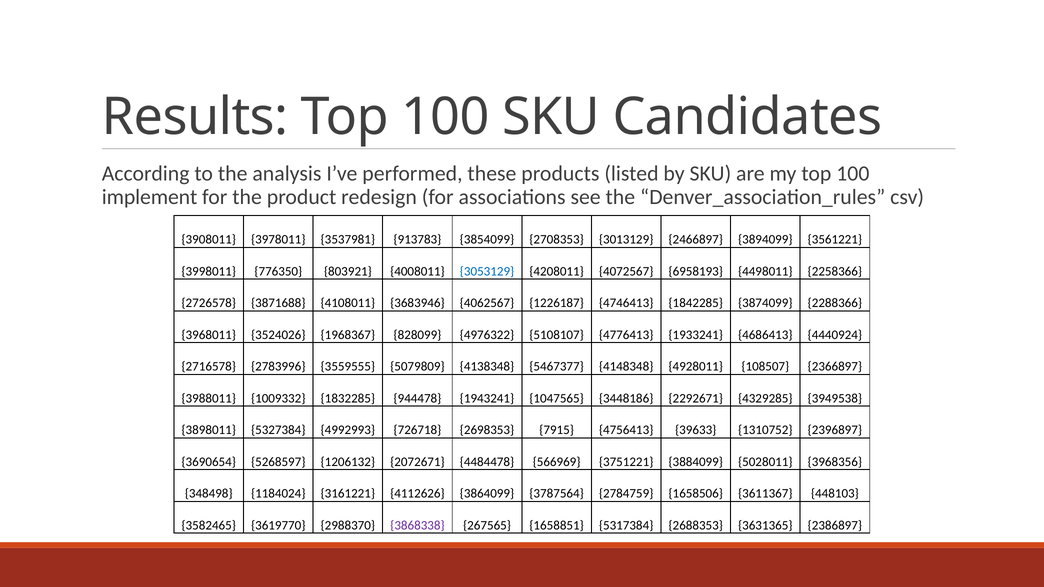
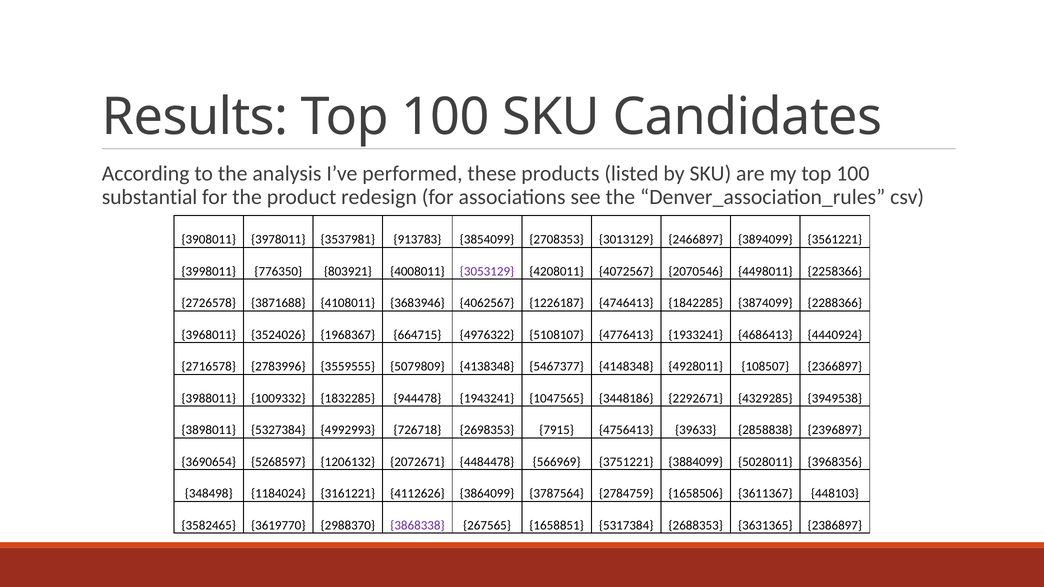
implement: implement -> substantial (150, 197)
3053129 colour: blue -> purple (487, 271)
6958193: 6958193 -> 2070546 (696, 271)
828099: 828099 -> 664715 (417, 335)
1310752: 1310752 -> 2858838 (765, 430)
